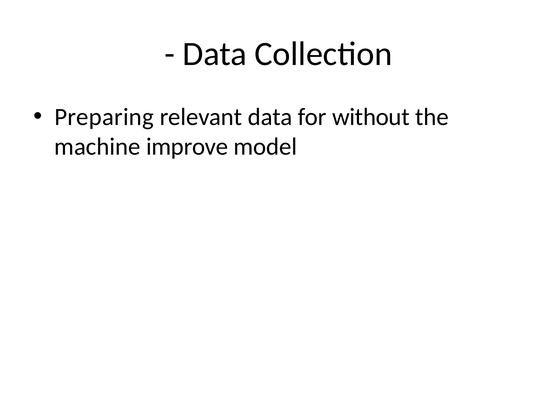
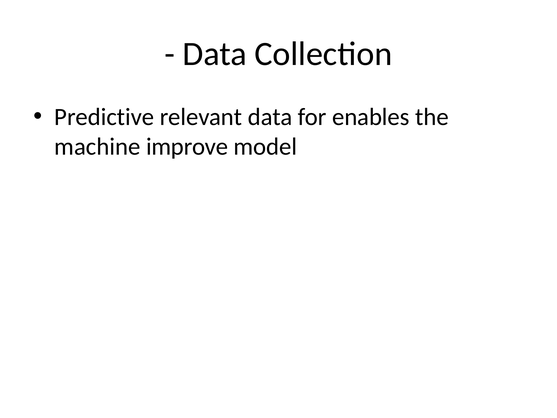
Preparing: Preparing -> Predictive (104, 117)
without: without -> enables (371, 117)
